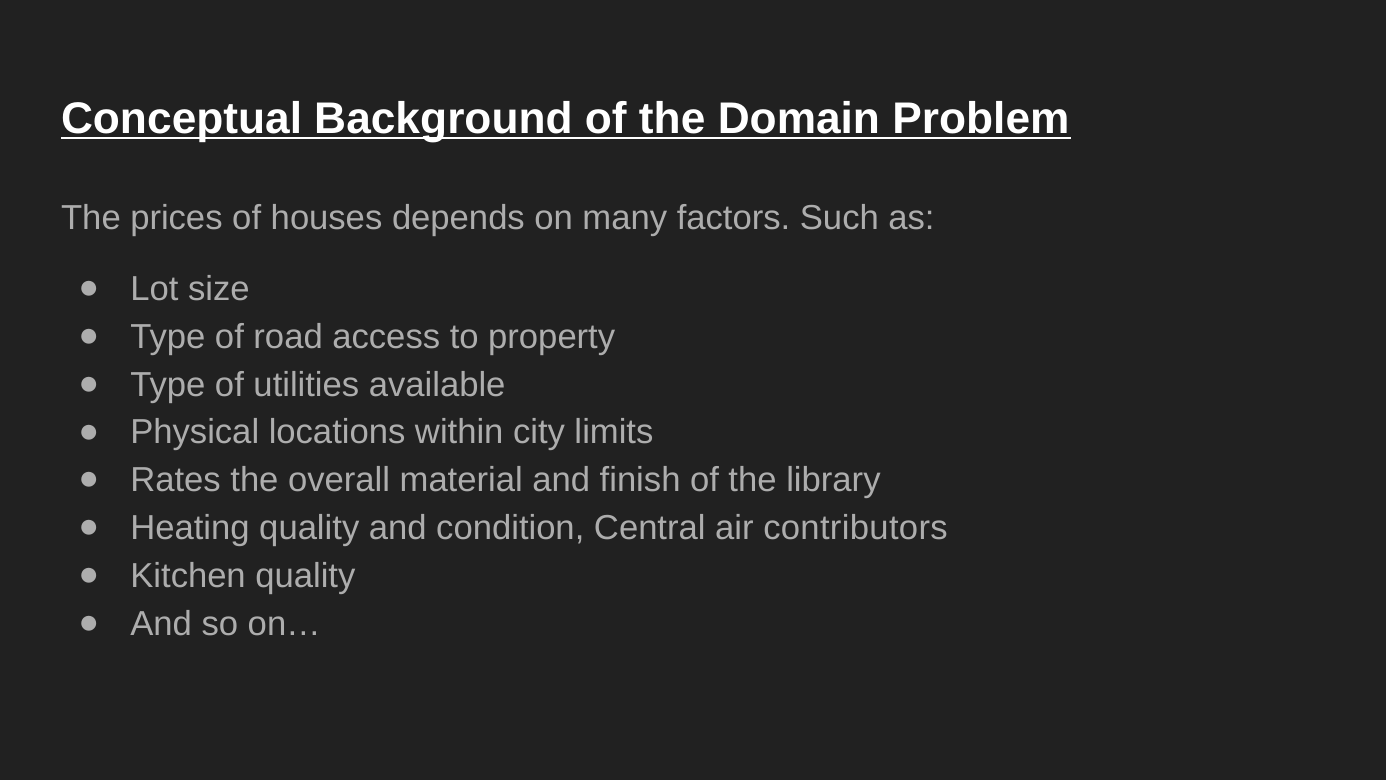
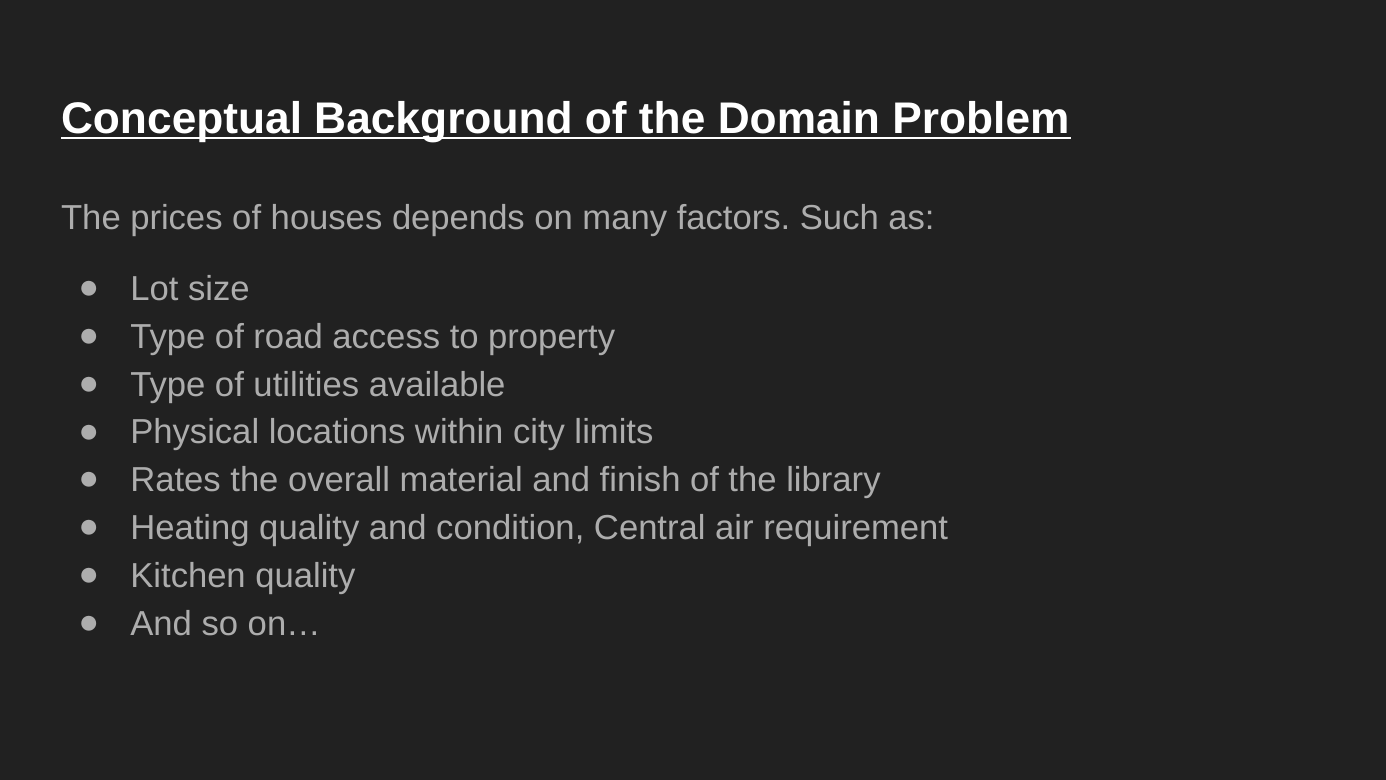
contributors: contributors -> requirement (856, 528)
